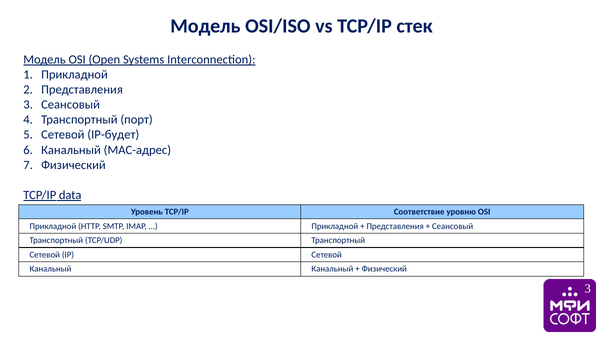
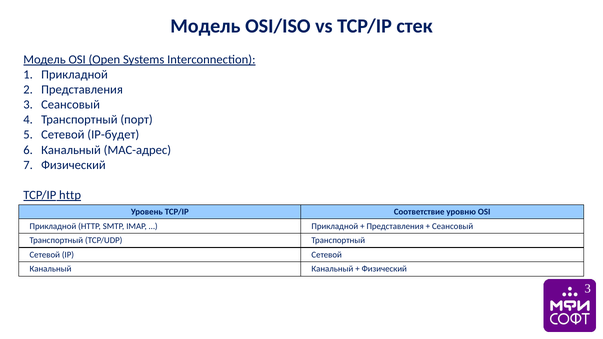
TCP/IP data: data -> http (70, 195)
